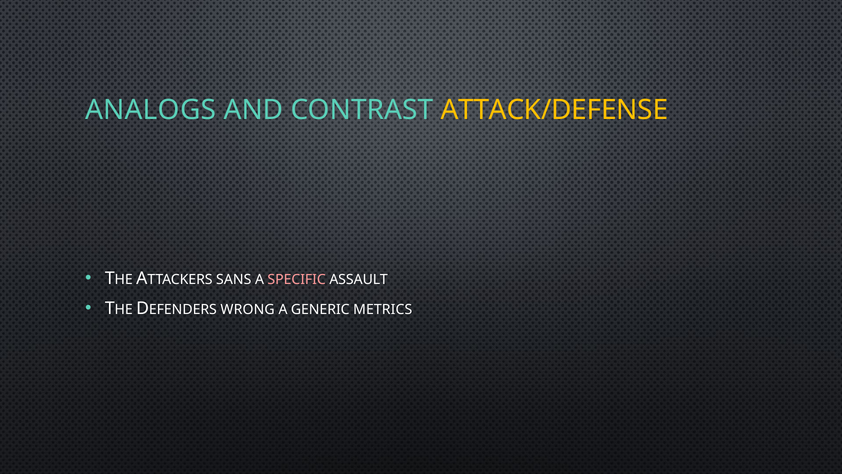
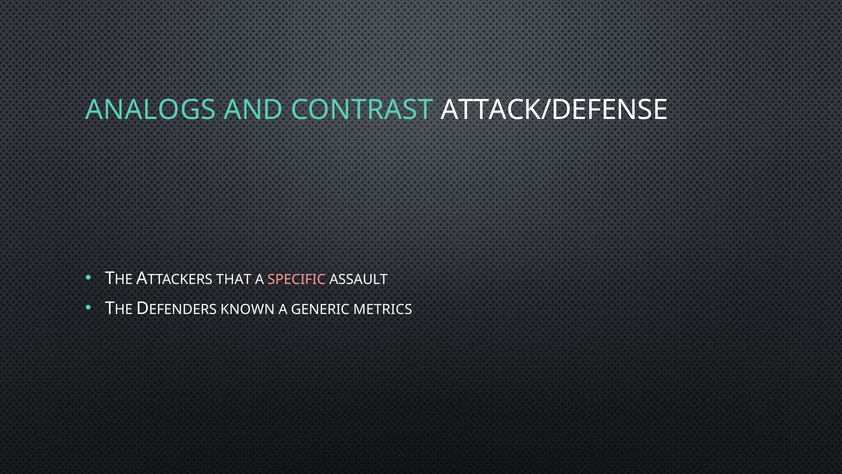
ATTACK/DEFENSE colour: yellow -> white (554, 110)
SANS: SANS -> THAT (234, 280)
WRONG: WRONG -> KNOWN (248, 309)
